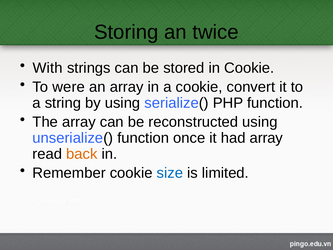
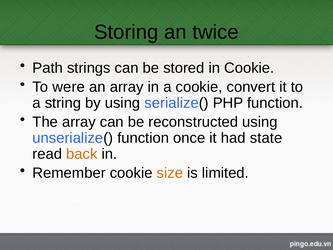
With: With -> Path (48, 68)
had array: array -> state (266, 138)
size colour: blue -> orange (170, 173)
